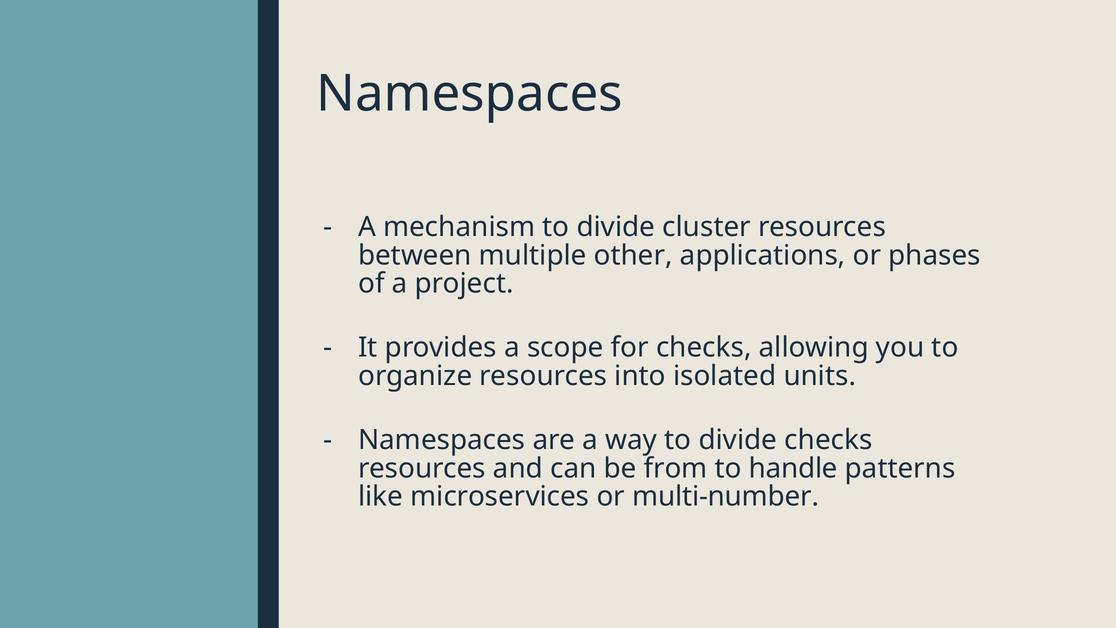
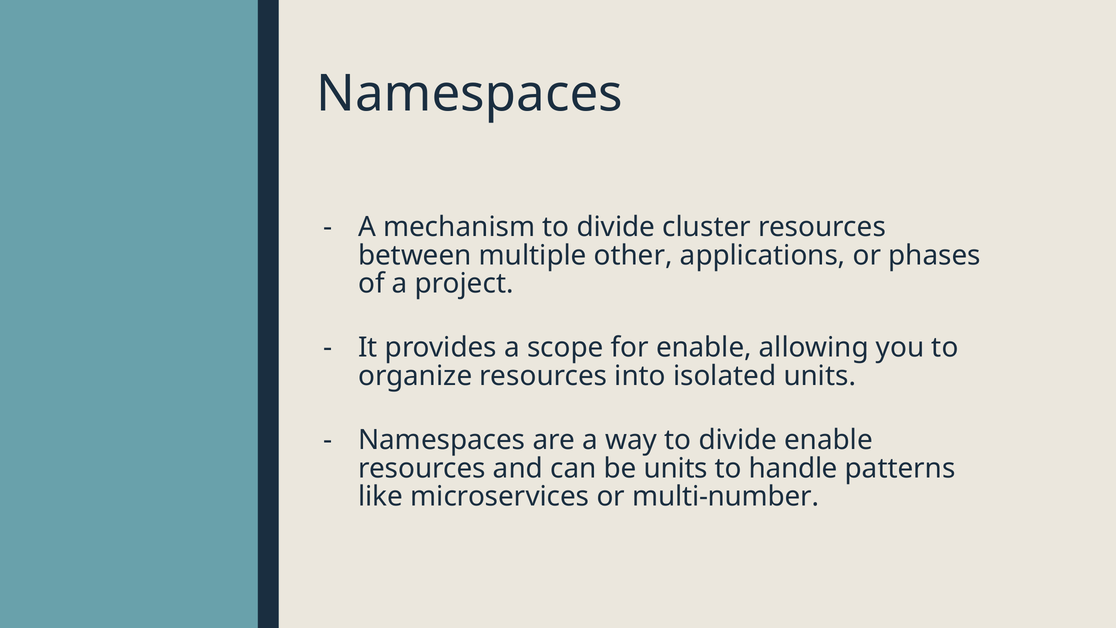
for checks: checks -> enable (704, 347)
divide checks: checks -> enable (829, 440)
be from: from -> units (676, 468)
